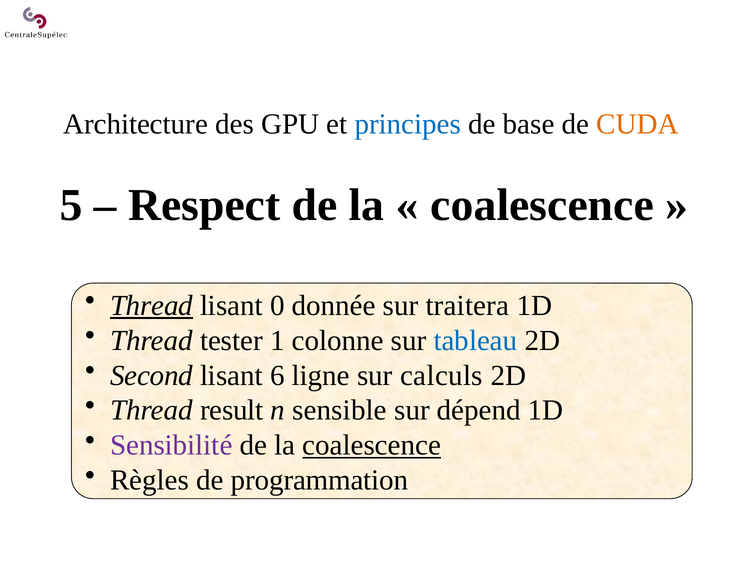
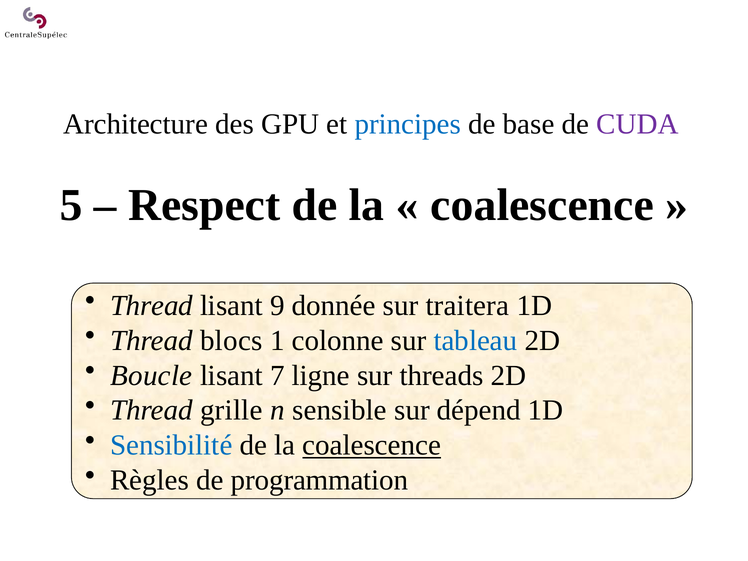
CUDA colour: orange -> purple (637, 124)
Thread underline: present -> none (152, 306)
0: 0 -> 9 (277, 306)
tester: tester -> blocs (231, 341)
Second: Second -> Boucle (151, 375)
6: 6 -> 7 (277, 375)
calculs: calculs -> threads (442, 375)
result: result -> grille (231, 410)
Sensibilité colour: purple -> blue (171, 445)
